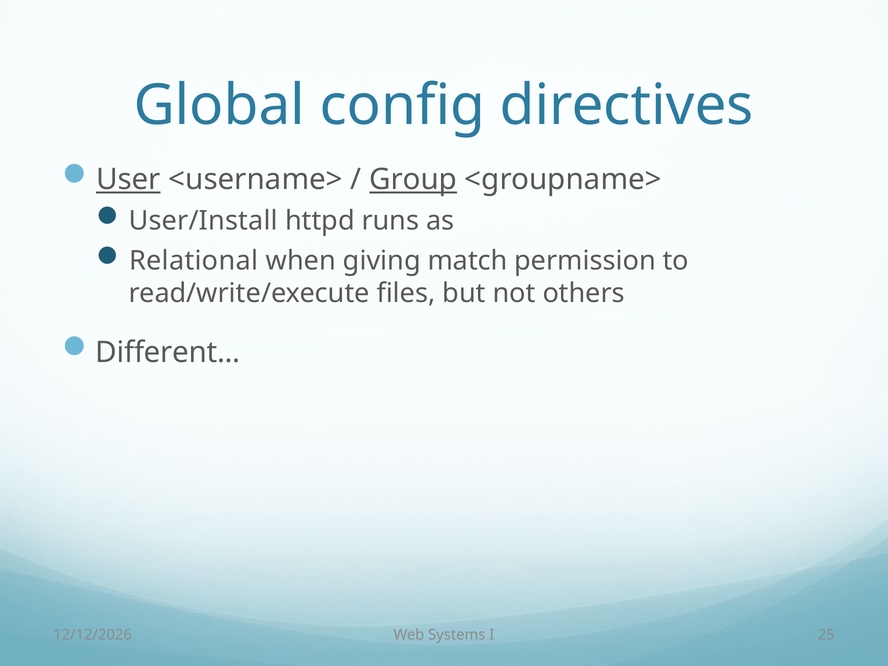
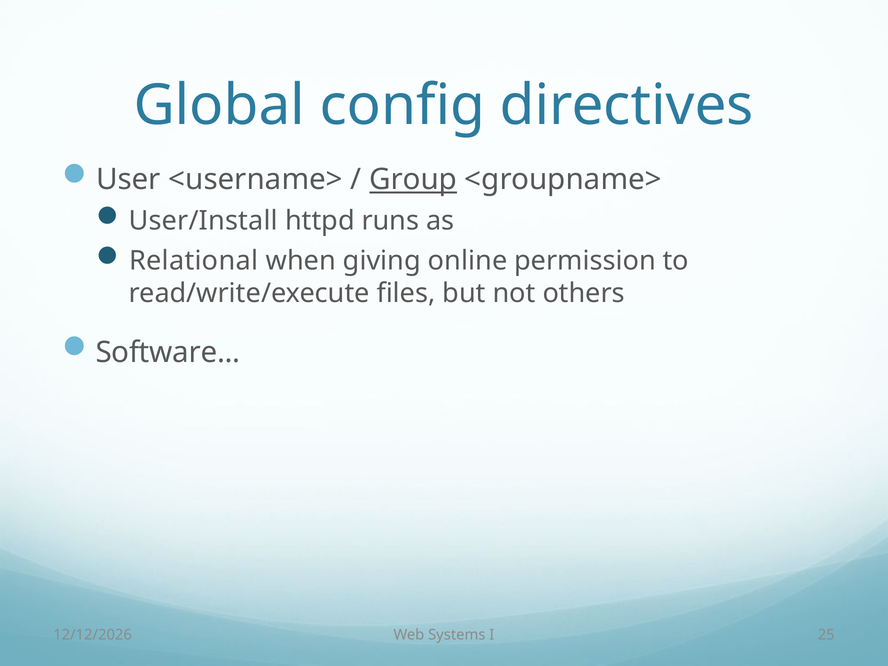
User underline: present -> none (128, 180)
match: match -> online (468, 261)
Different: Different -> Software (168, 352)
